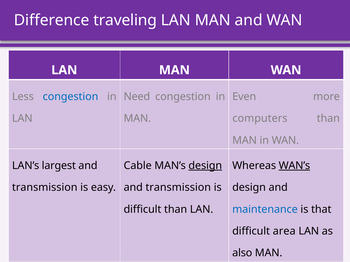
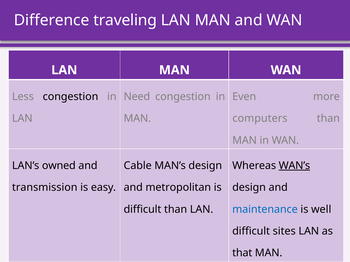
congestion colour: blue -> black (71, 97)
largest: largest -> owned (59, 166)
design underline: present -> none (205, 166)
transmission: transmission -> metropolitan (178, 188)
that: that -> well (321, 210)
area: area -> sites (284, 232)
also: also -> that (242, 253)
